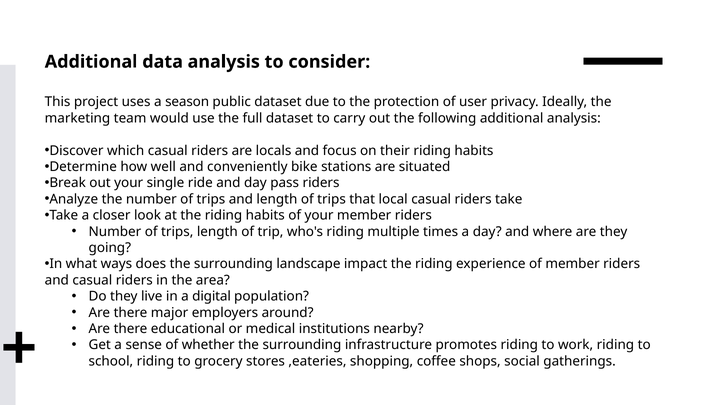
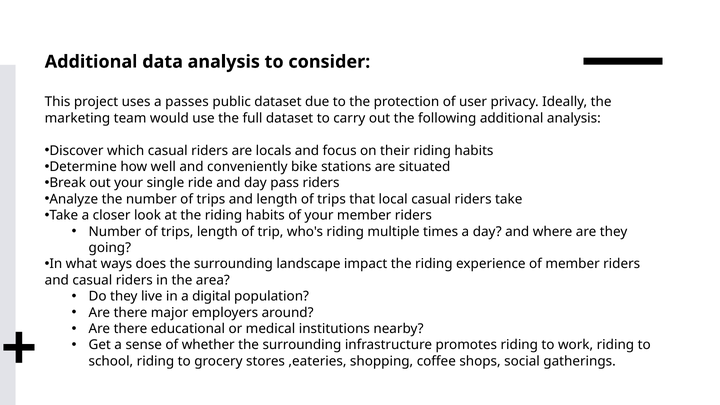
season: season -> passes (187, 102)
